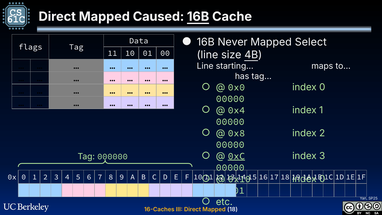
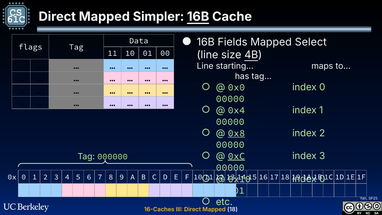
Caused: Caused -> Simpler (159, 17)
Never: Never -> Fields (232, 42)
0x8 underline: none -> present (236, 133)
